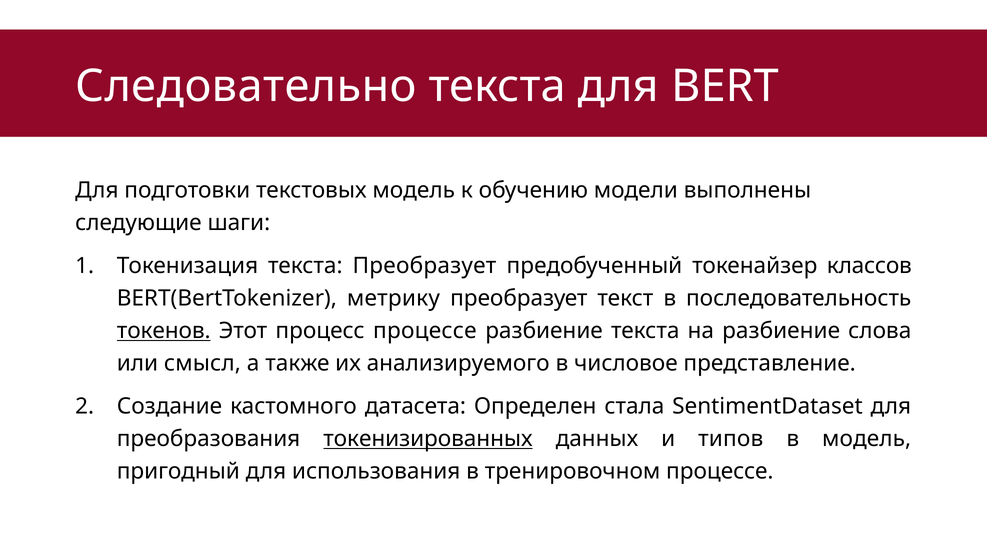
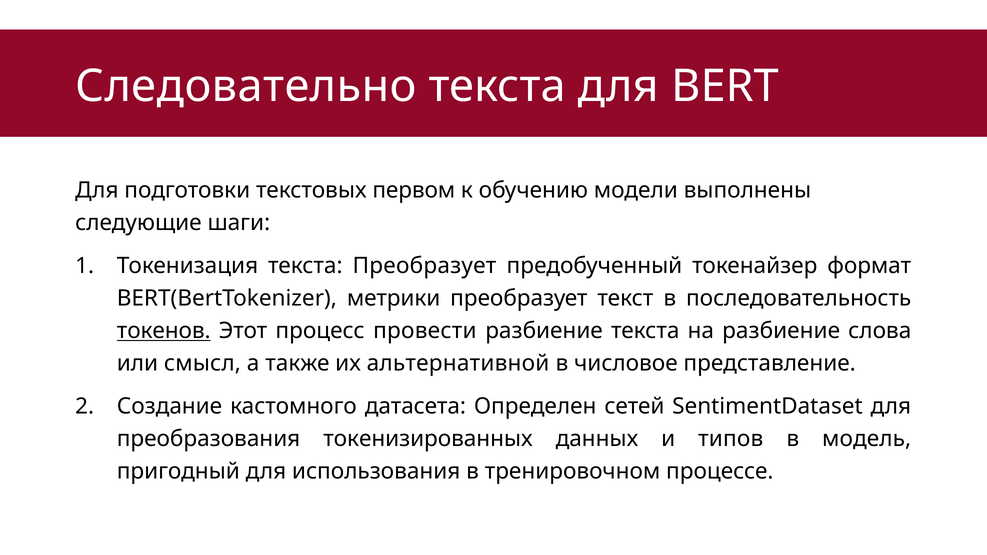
текстовых модель: модель -> первом (414, 190)
классов: классов -> формат (869, 266)
метрику: метрику -> метрики (394, 298)
процесс процессе: процессе -> провести (425, 331)
анализируемого: анализируемого -> альтернативной (458, 364)
стала: стала -> сетей (634, 406)
токенизированных underline: present -> none (428, 439)
